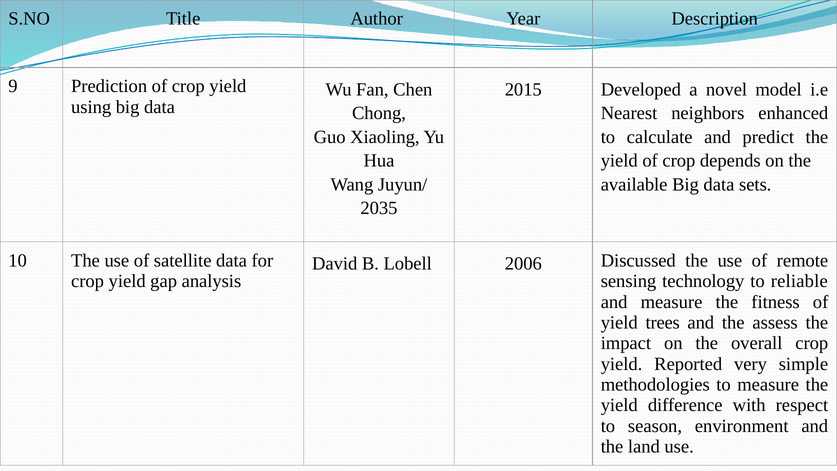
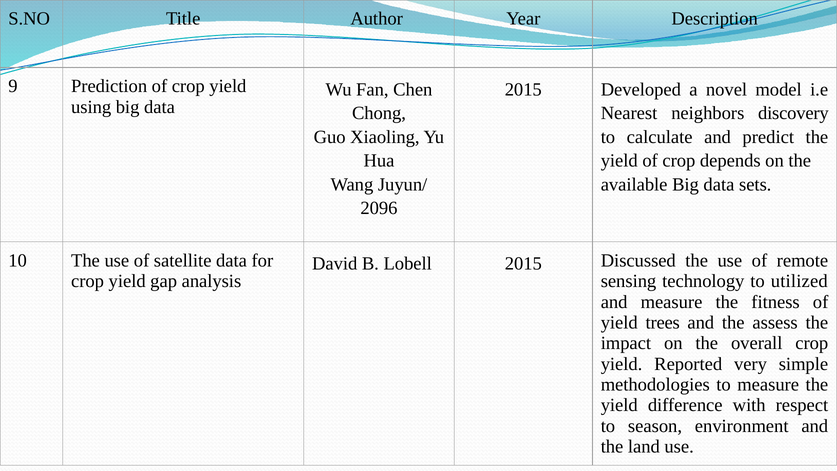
enhanced: enhanced -> discovery (793, 113)
2035: 2035 -> 2096 (379, 208)
Lobell 2006: 2006 -> 2015 (523, 264)
reliable: reliable -> utilized (799, 281)
